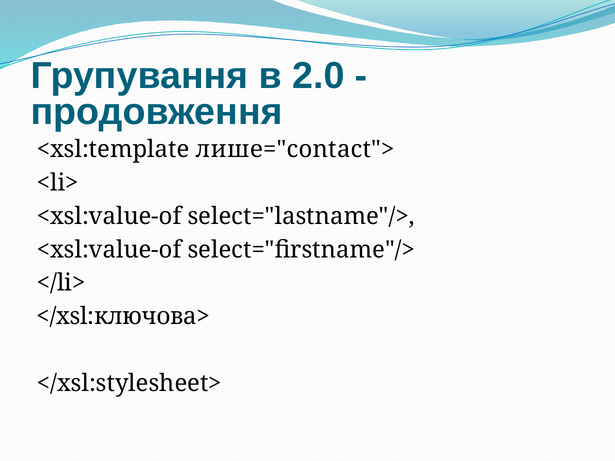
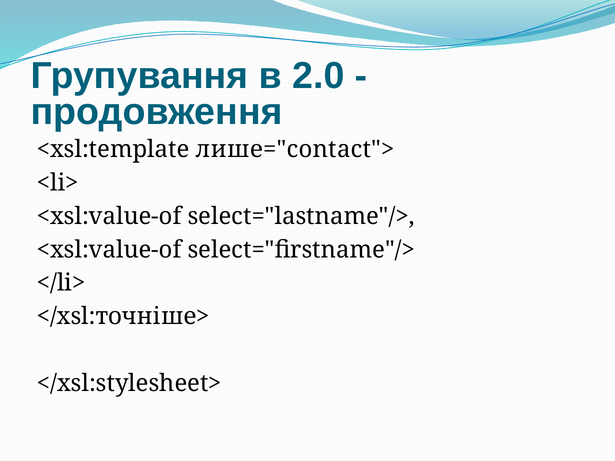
</xsl:ключова>: </xsl:ключова> -> </xsl:точніше> (123, 317)
